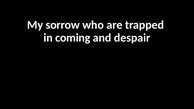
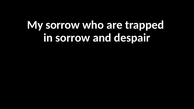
in coming: coming -> sorrow (73, 38)
